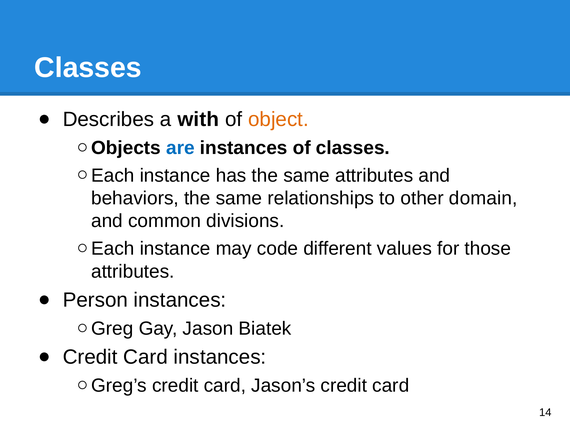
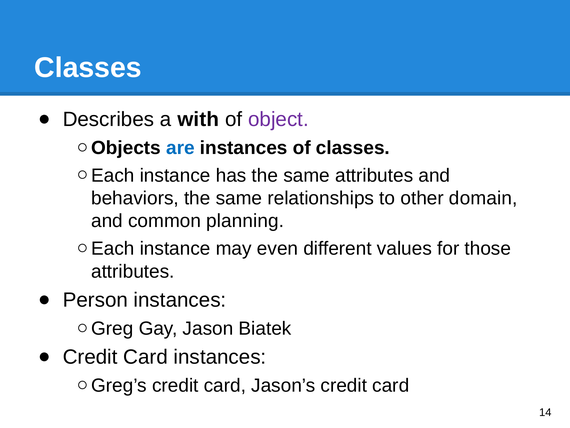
object colour: orange -> purple (278, 119)
divisions: divisions -> planning (245, 221)
code: code -> even (278, 248)
